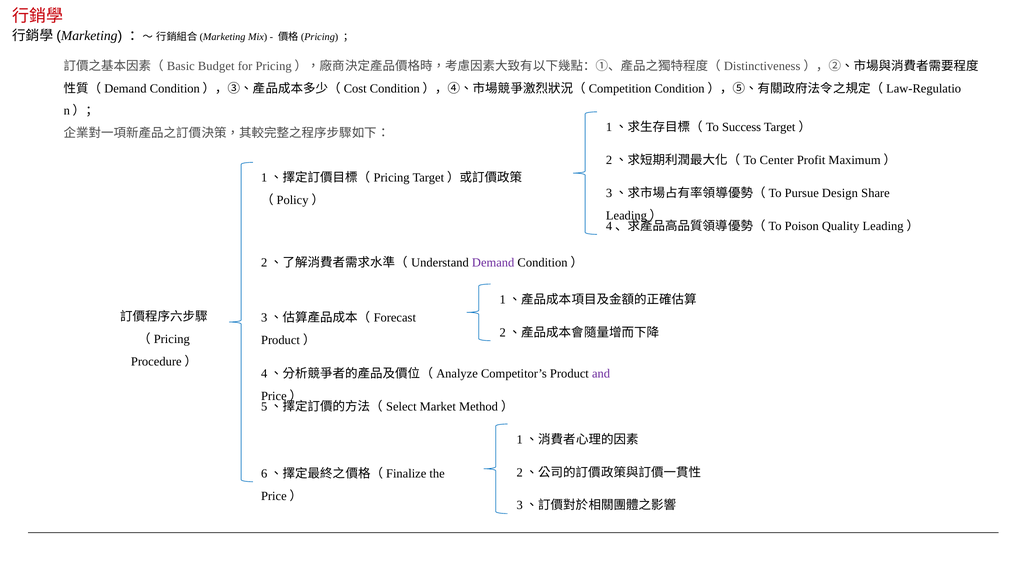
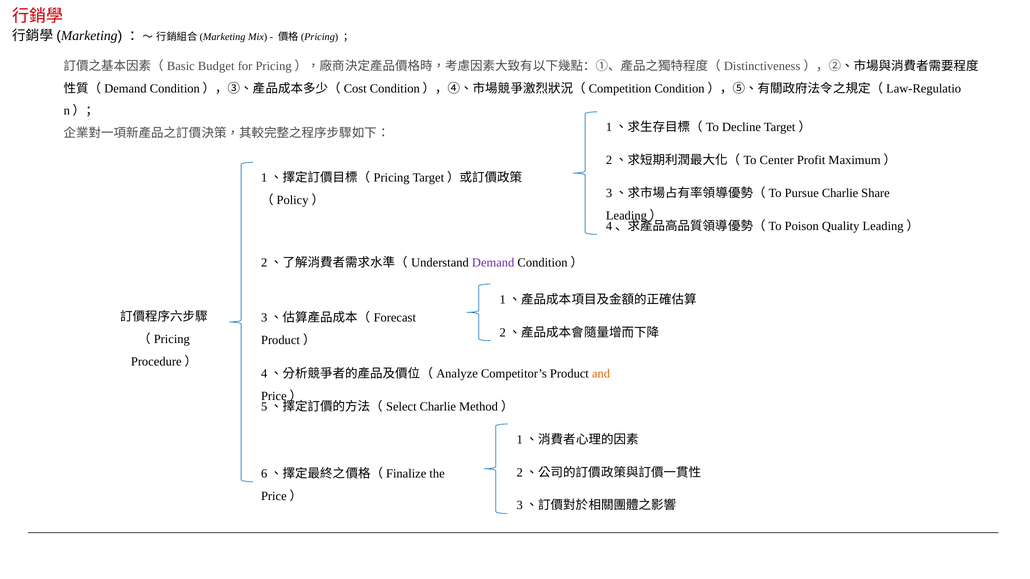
Success: Success -> Decline (742, 127)
Pursue Design: Design -> Charlie (840, 193)
and colour: purple -> orange (601, 374)
Market: Market -> Charlie (438, 407)
